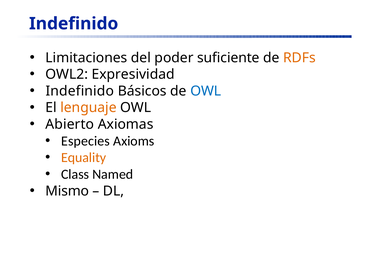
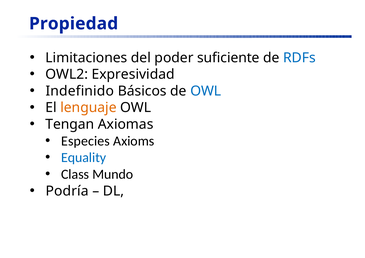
Indefinido: Indefinido -> Propiedad (74, 24)
RDFs colour: orange -> blue (299, 58)
Abierto: Abierto -> Tengan (70, 124)
Equality colour: orange -> blue (84, 158)
Named: Named -> Mundo (113, 174)
Mismo: Mismo -> Podría (67, 191)
